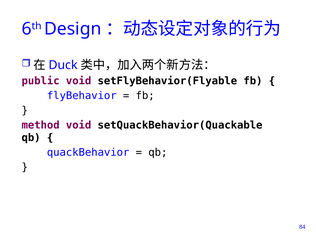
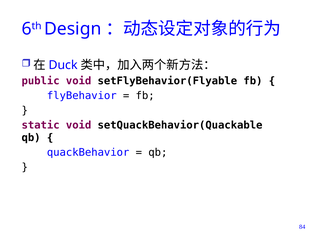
method: method -> static (41, 125)
